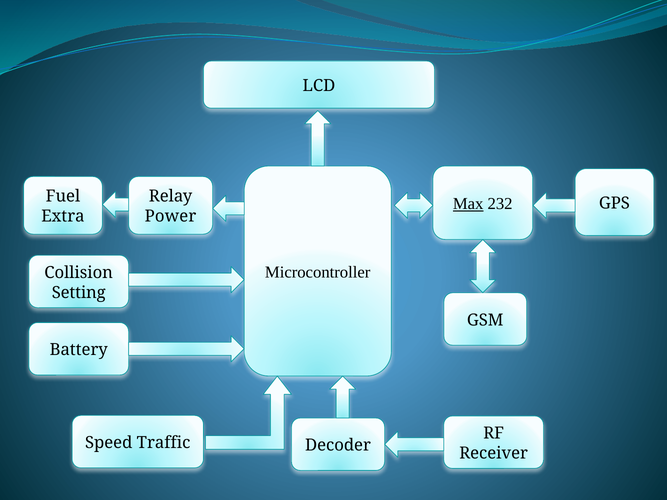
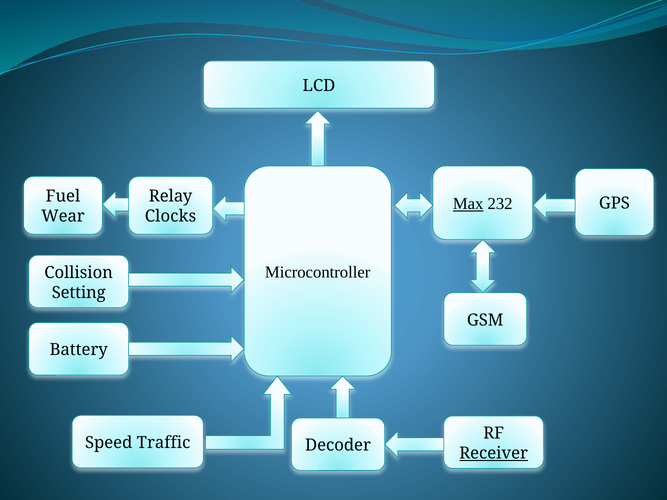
Extra: Extra -> Wear (63, 217)
Power: Power -> Clocks (170, 217)
Receiver underline: none -> present (494, 454)
